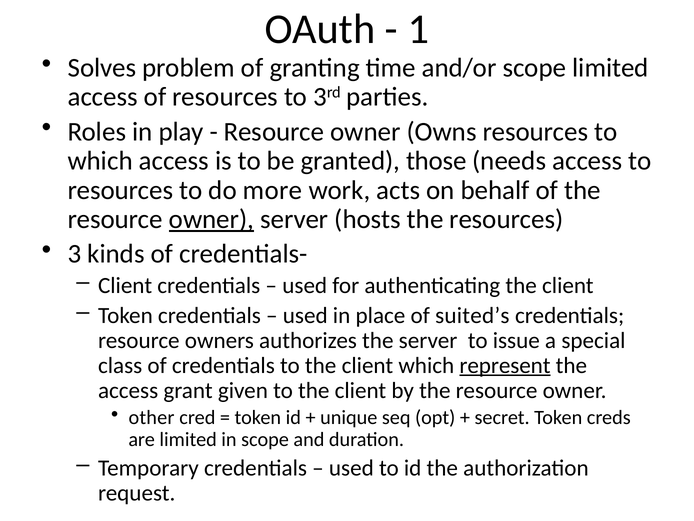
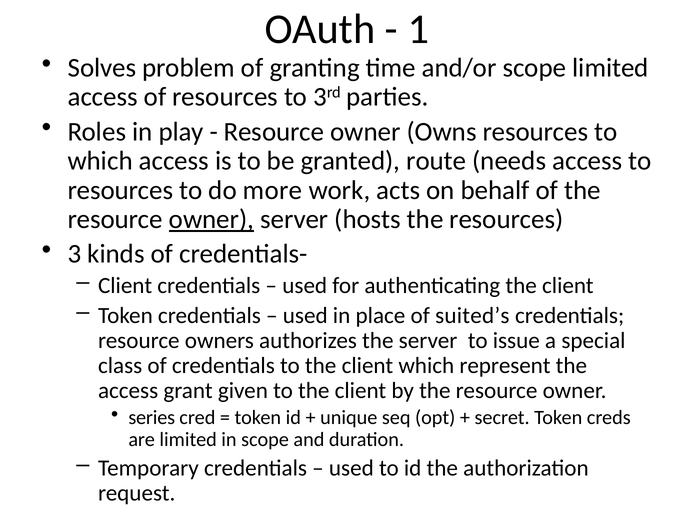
those: those -> route (436, 161)
represent underline: present -> none (505, 365)
other: other -> series (152, 417)
